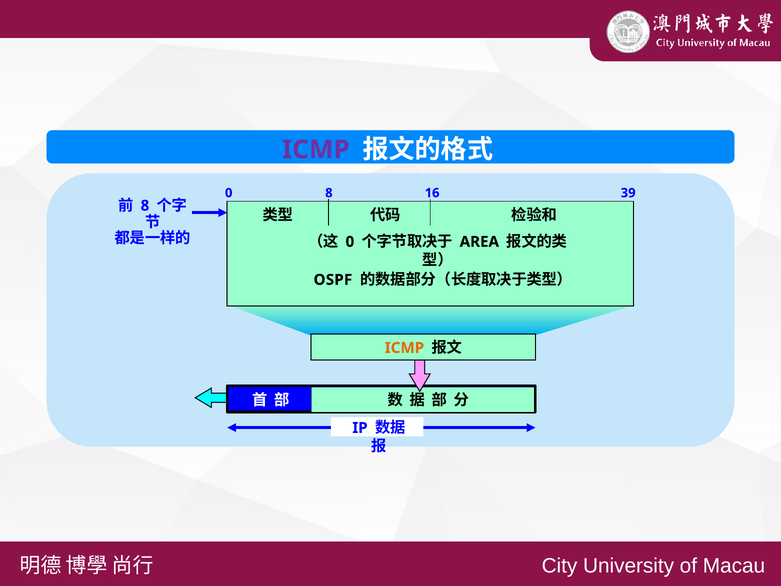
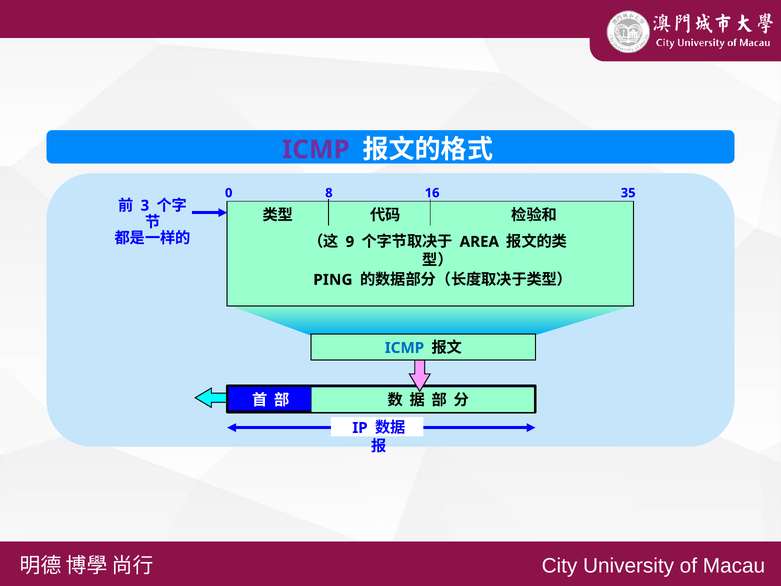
39: 39 -> 35 (628, 193)
8: 8 -> 3 (145, 206)
0: 0 -> 9 (350, 242)
OSPF: OSPF -> PING (333, 280)
ICMP colour: orange -> blue (404, 348)
